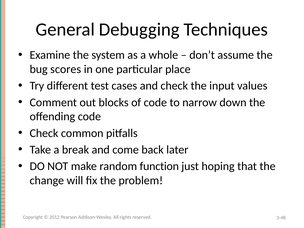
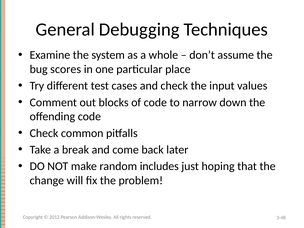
function: function -> includes (159, 166)
